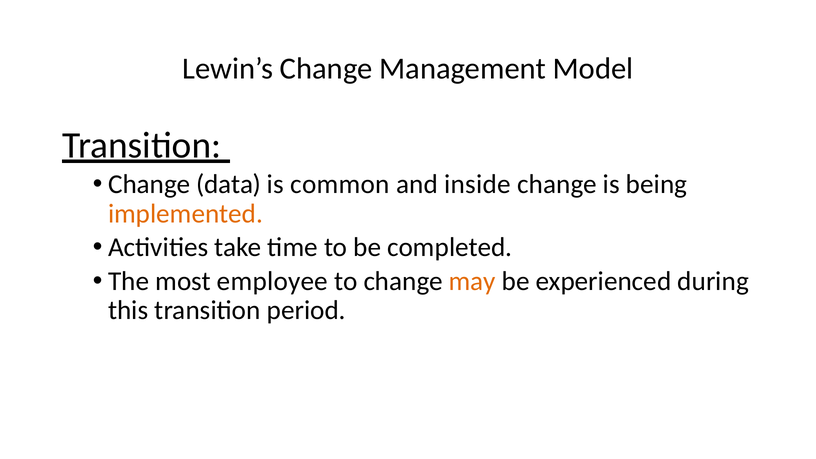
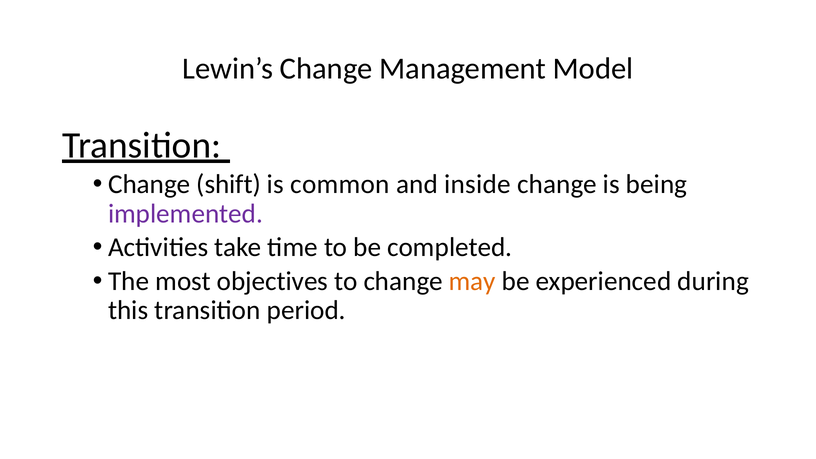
data: data -> shift (229, 184)
implemented colour: orange -> purple (186, 214)
employee: employee -> objectives (273, 281)
